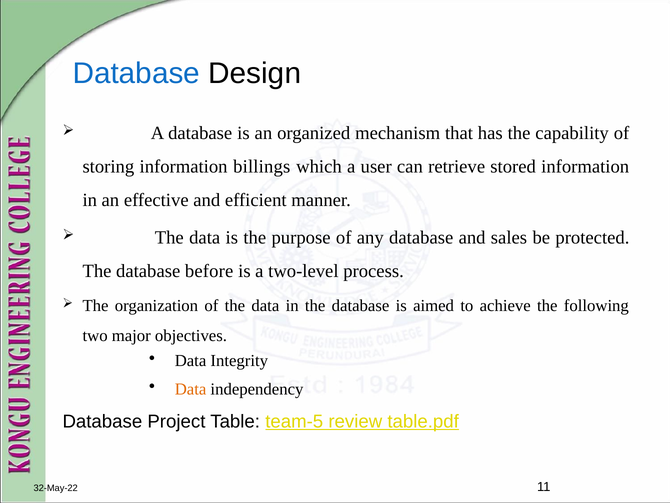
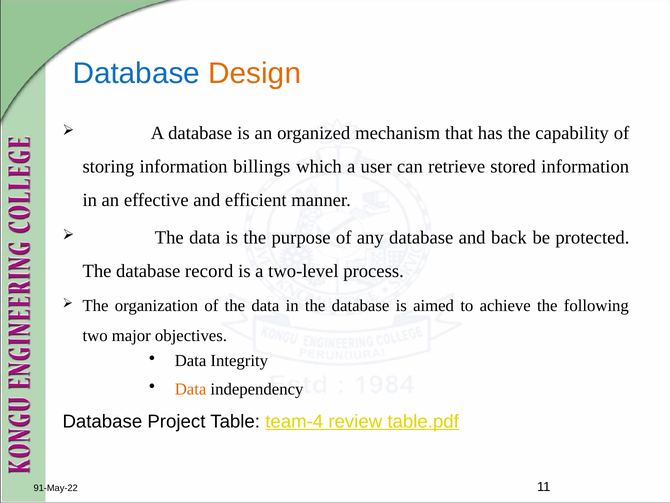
Design colour: black -> orange (255, 74)
sales: sales -> back (509, 237)
before: before -> record (209, 271)
team-5: team-5 -> team-4 (294, 421)
32-May-22: 32-May-22 -> 91-May-22 (56, 488)
